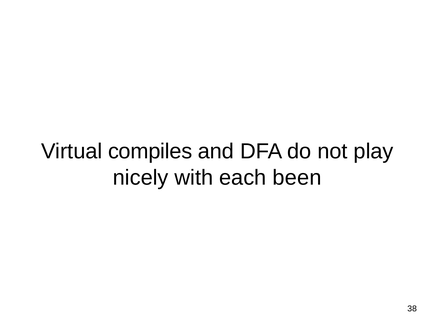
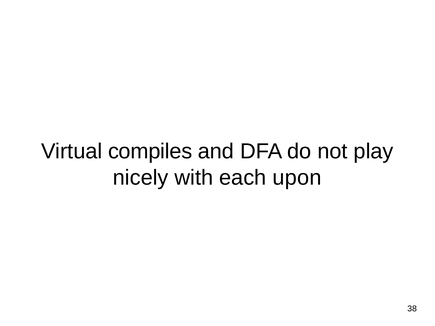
been: been -> upon (297, 178)
